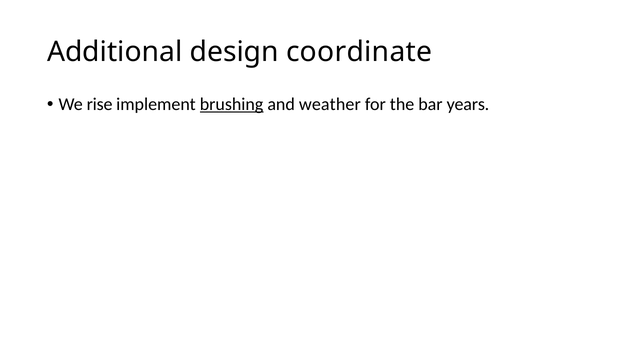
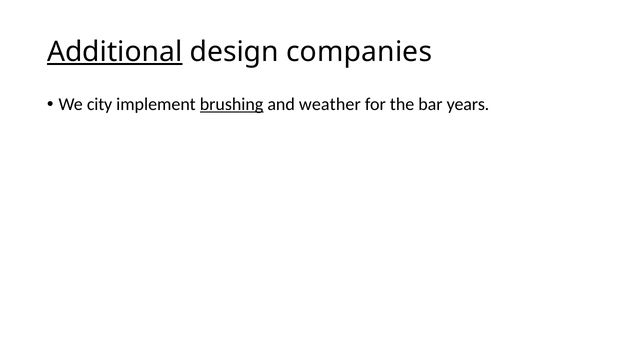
Additional underline: none -> present (115, 52)
coordinate: coordinate -> companies (359, 52)
rise: rise -> city (100, 104)
